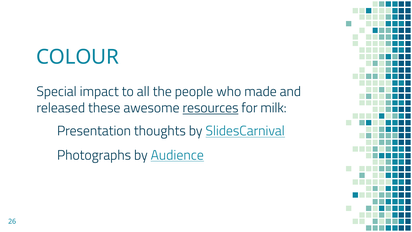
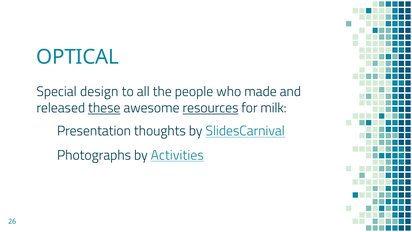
COLOUR: COLOUR -> OPTICAL (78, 57)
impact: impact -> design (99, 91)
these underline: none -> present (104, 108)
Audience: Audience -> Activities (177, 155)
